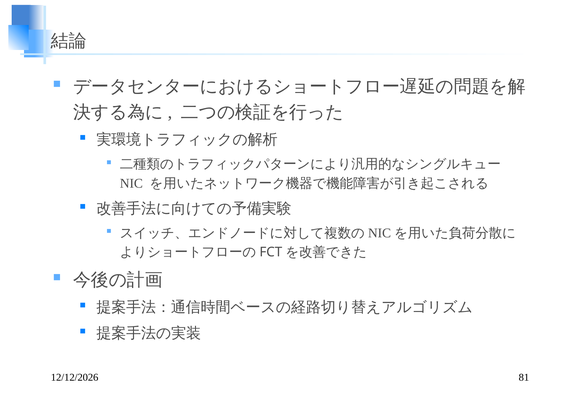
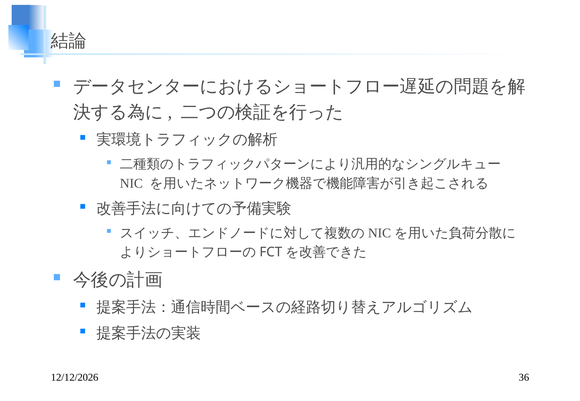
81: 81 -> 36 (524, 378)
